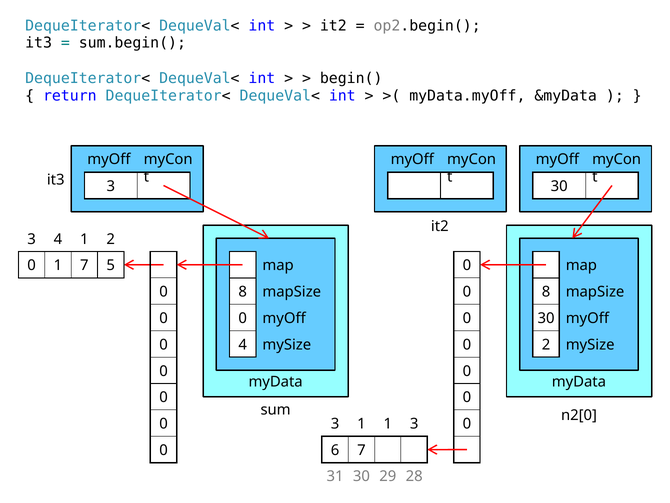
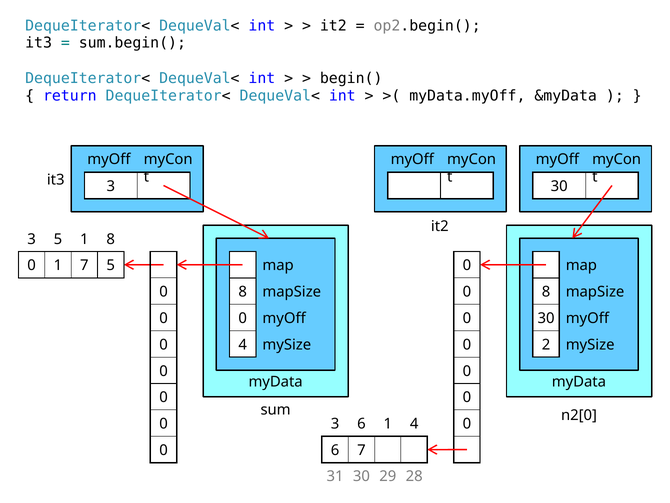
3 4: 4 -> 5 (58, 239)
1 2: 2 -> 8 (111, 239)
3 1: 1 -> 6 (361, 424)
1 3: 3 -> 4 (414, 424)
